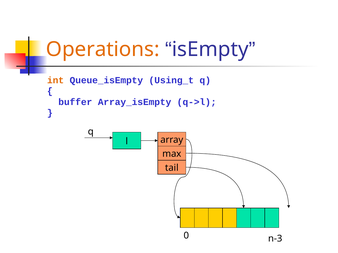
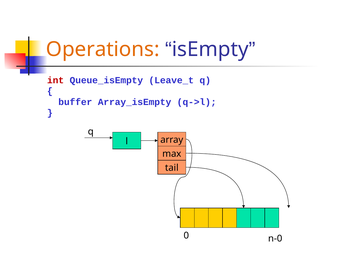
int colour: orange -> red (56, 80)
Using_t: Using_t -> Leave_t (171, 80)
n-3: n-3 -> n-0 (275, 239)
